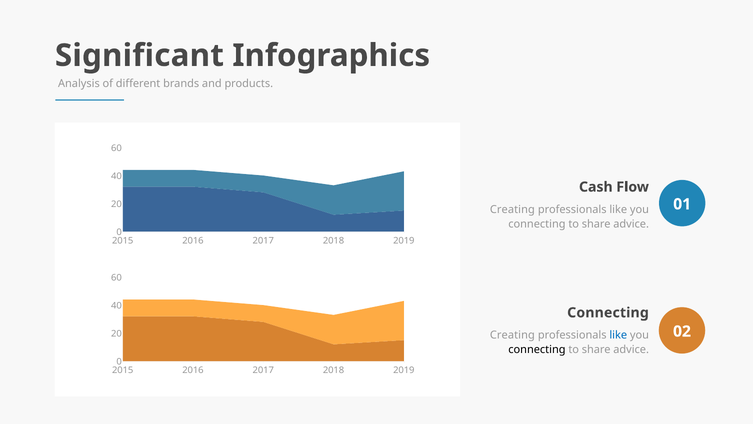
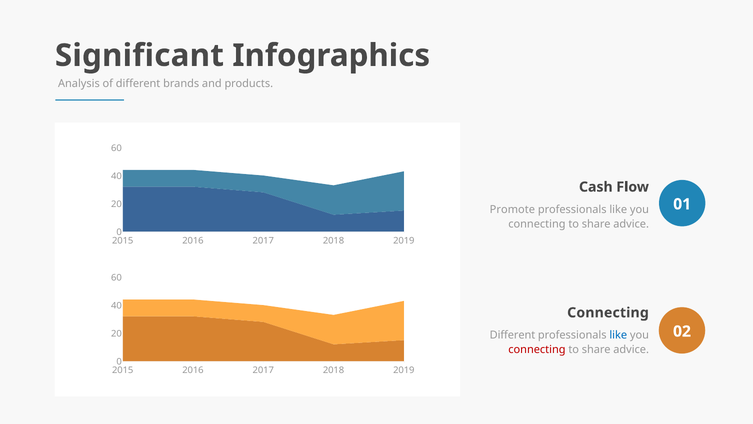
Creating: Creating -> Promote (512, 209)
Creating: Creating -> Different (512, 335)
connecting colour: black -> red (537, 349)
